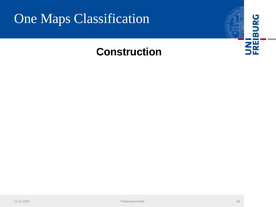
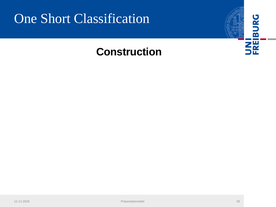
Maps: Maps -> Short (55, 18)
